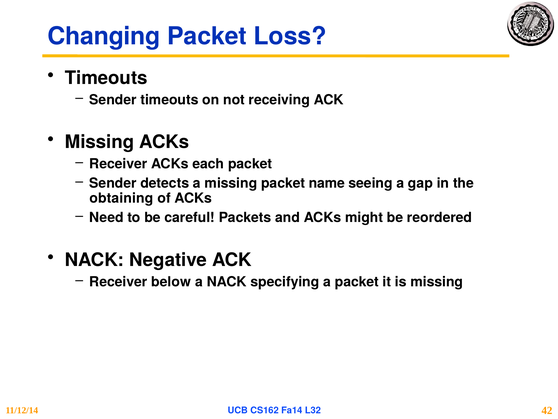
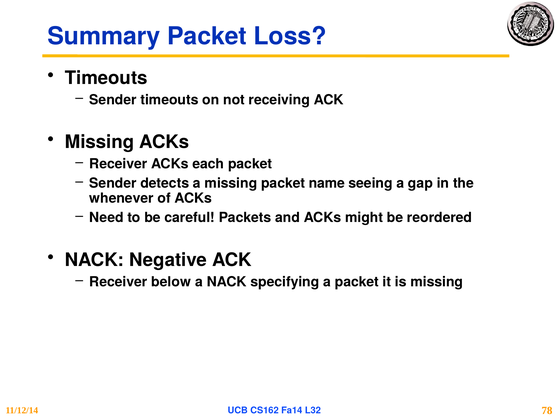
Changing: Changing -> Summary (104, 36)
obtaining: obtaining -> whenever (121, 198)
42: 42 -> 78 (547, 410)
